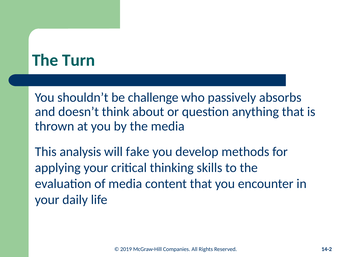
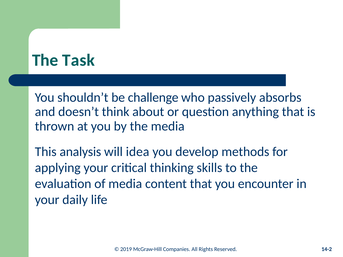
Turn: Turn -> Task (78, 60)
fake: fake -> idea (138, 152)
